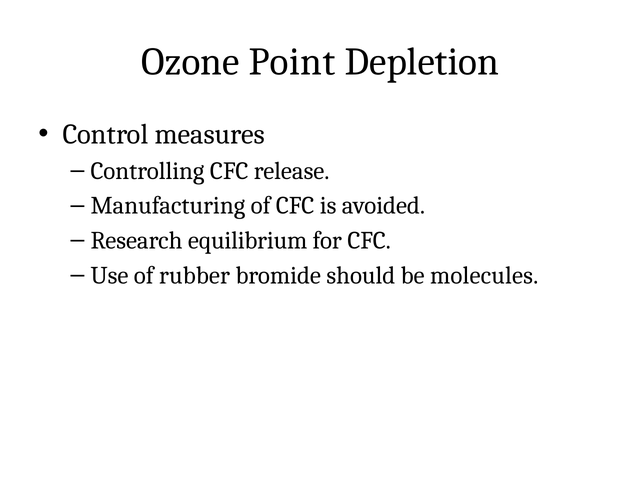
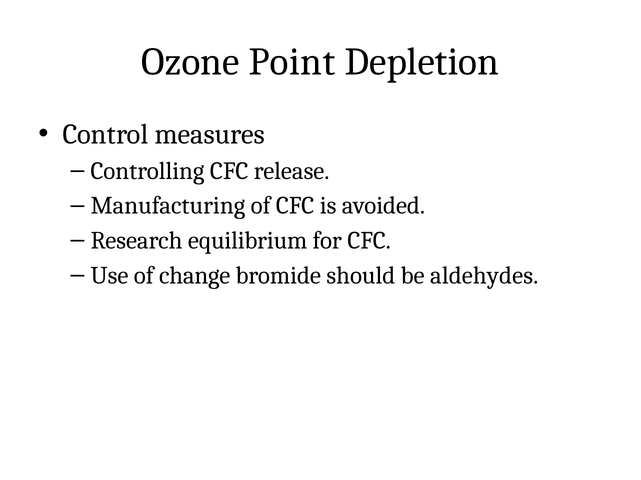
rubber: rubber -> change (195, 276)
molecules: molecules -> aldehydes (484, 276)
